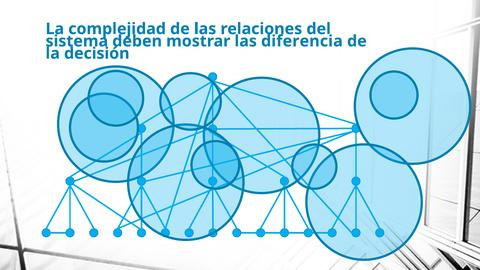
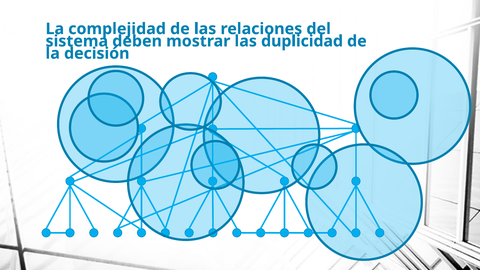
diferencia: diferencia -> duplicidad (302, 41)
